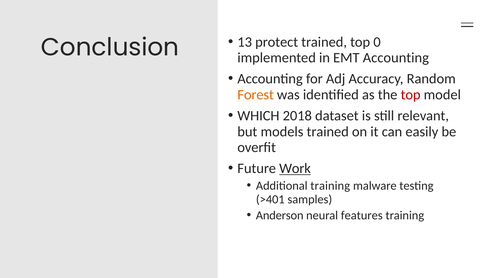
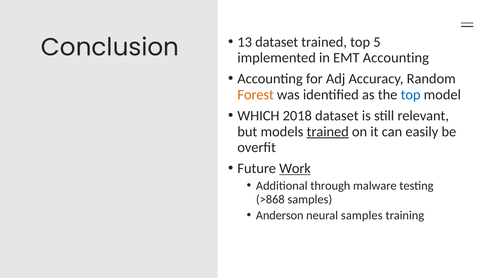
13 protect: protect -> dataset (277, 42)
0: 0 -> 5 (377, 42)
top colour: red -> blue (411, 95)
trained underline: none -> present (328, 132)
Additional training: training -> through (330, 186)
>401: >401 -> >868 (270, 200)
neural features: features -> samples (362, 216)
